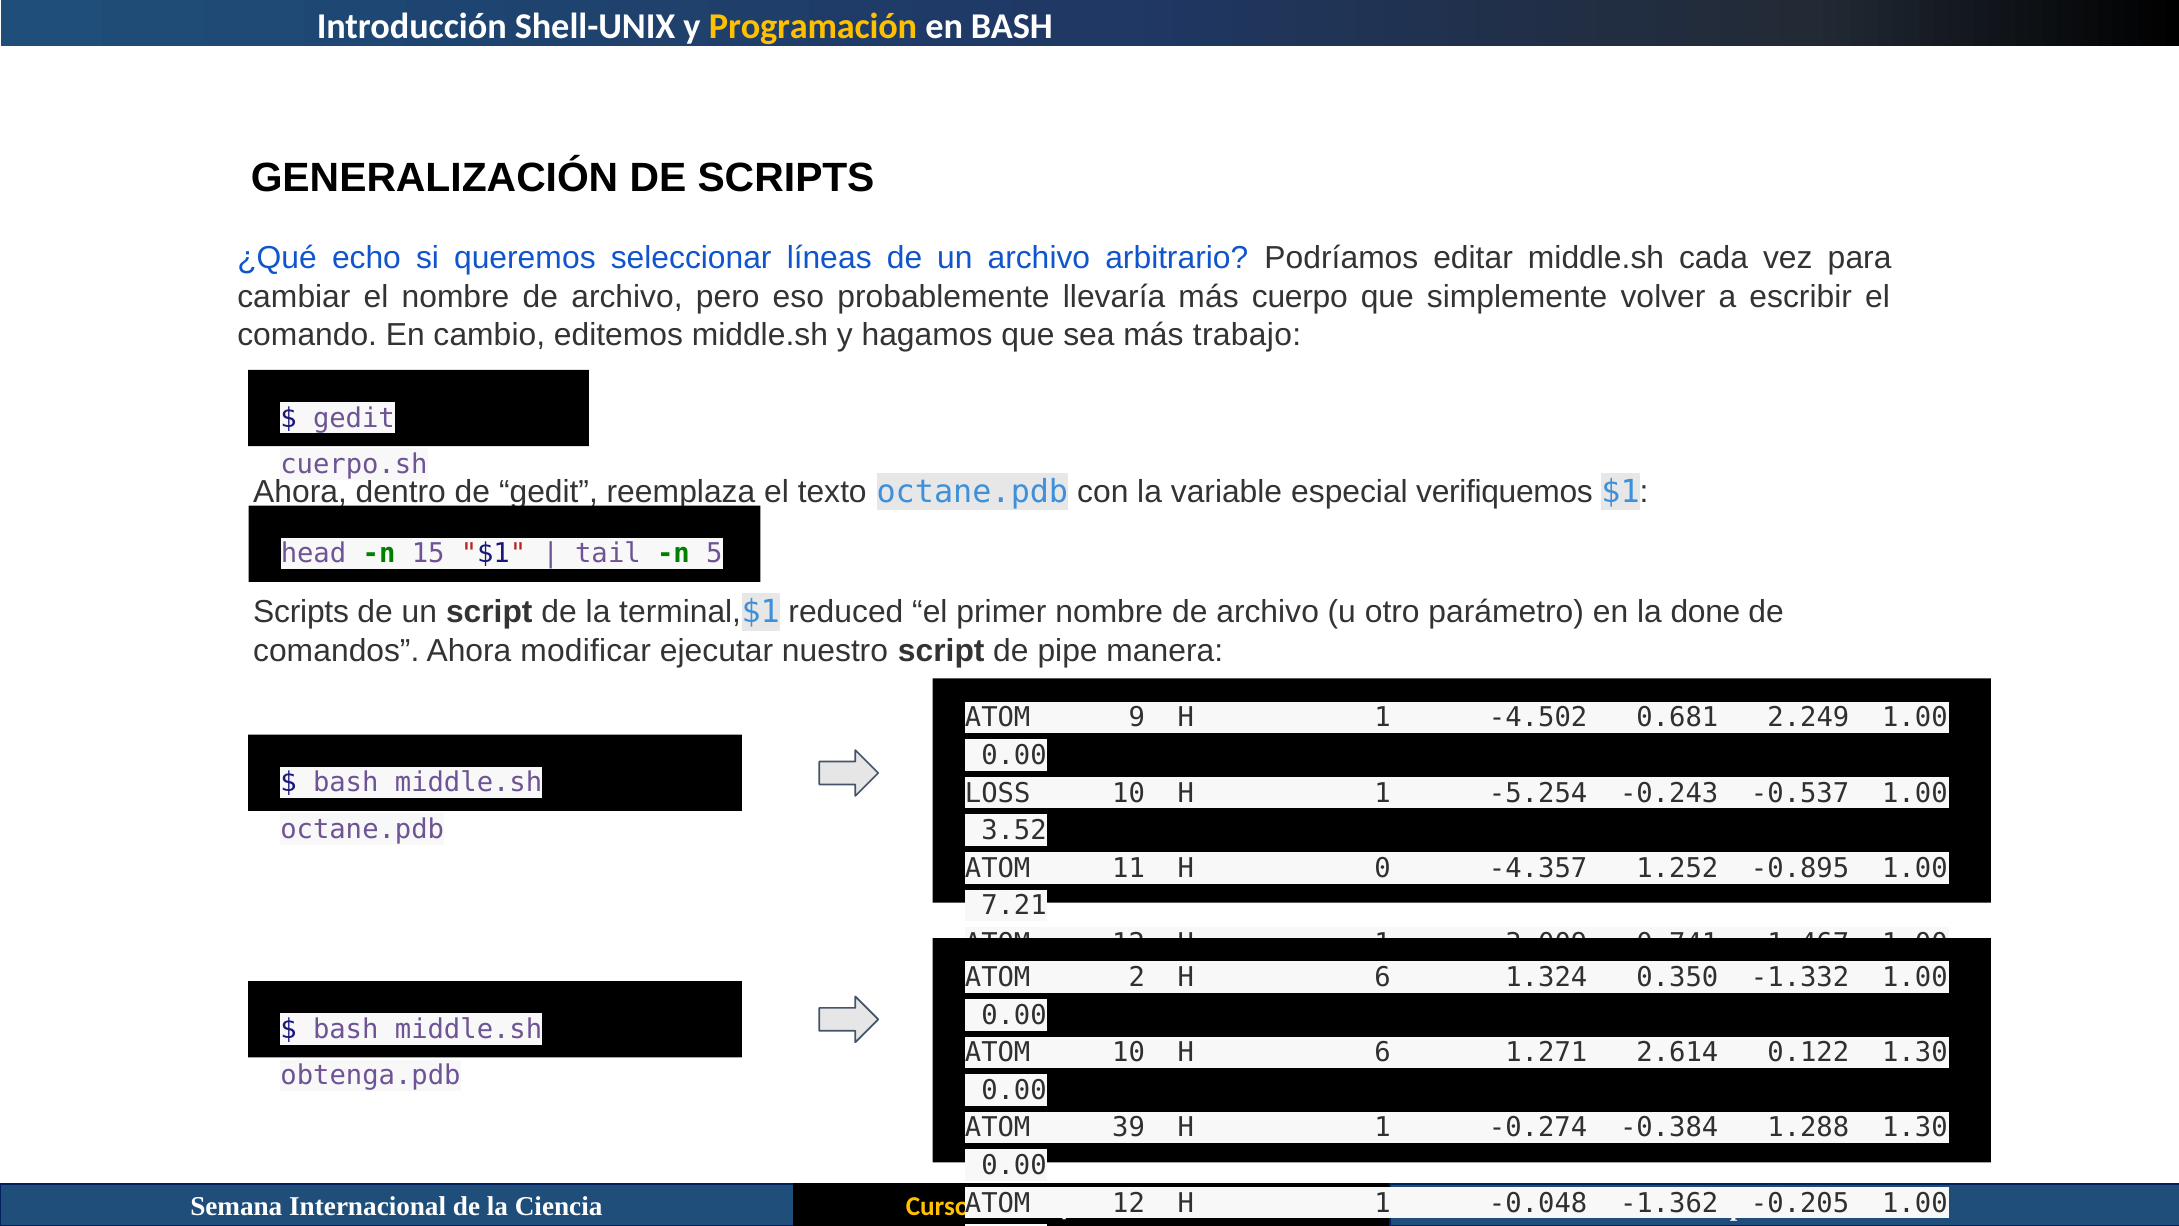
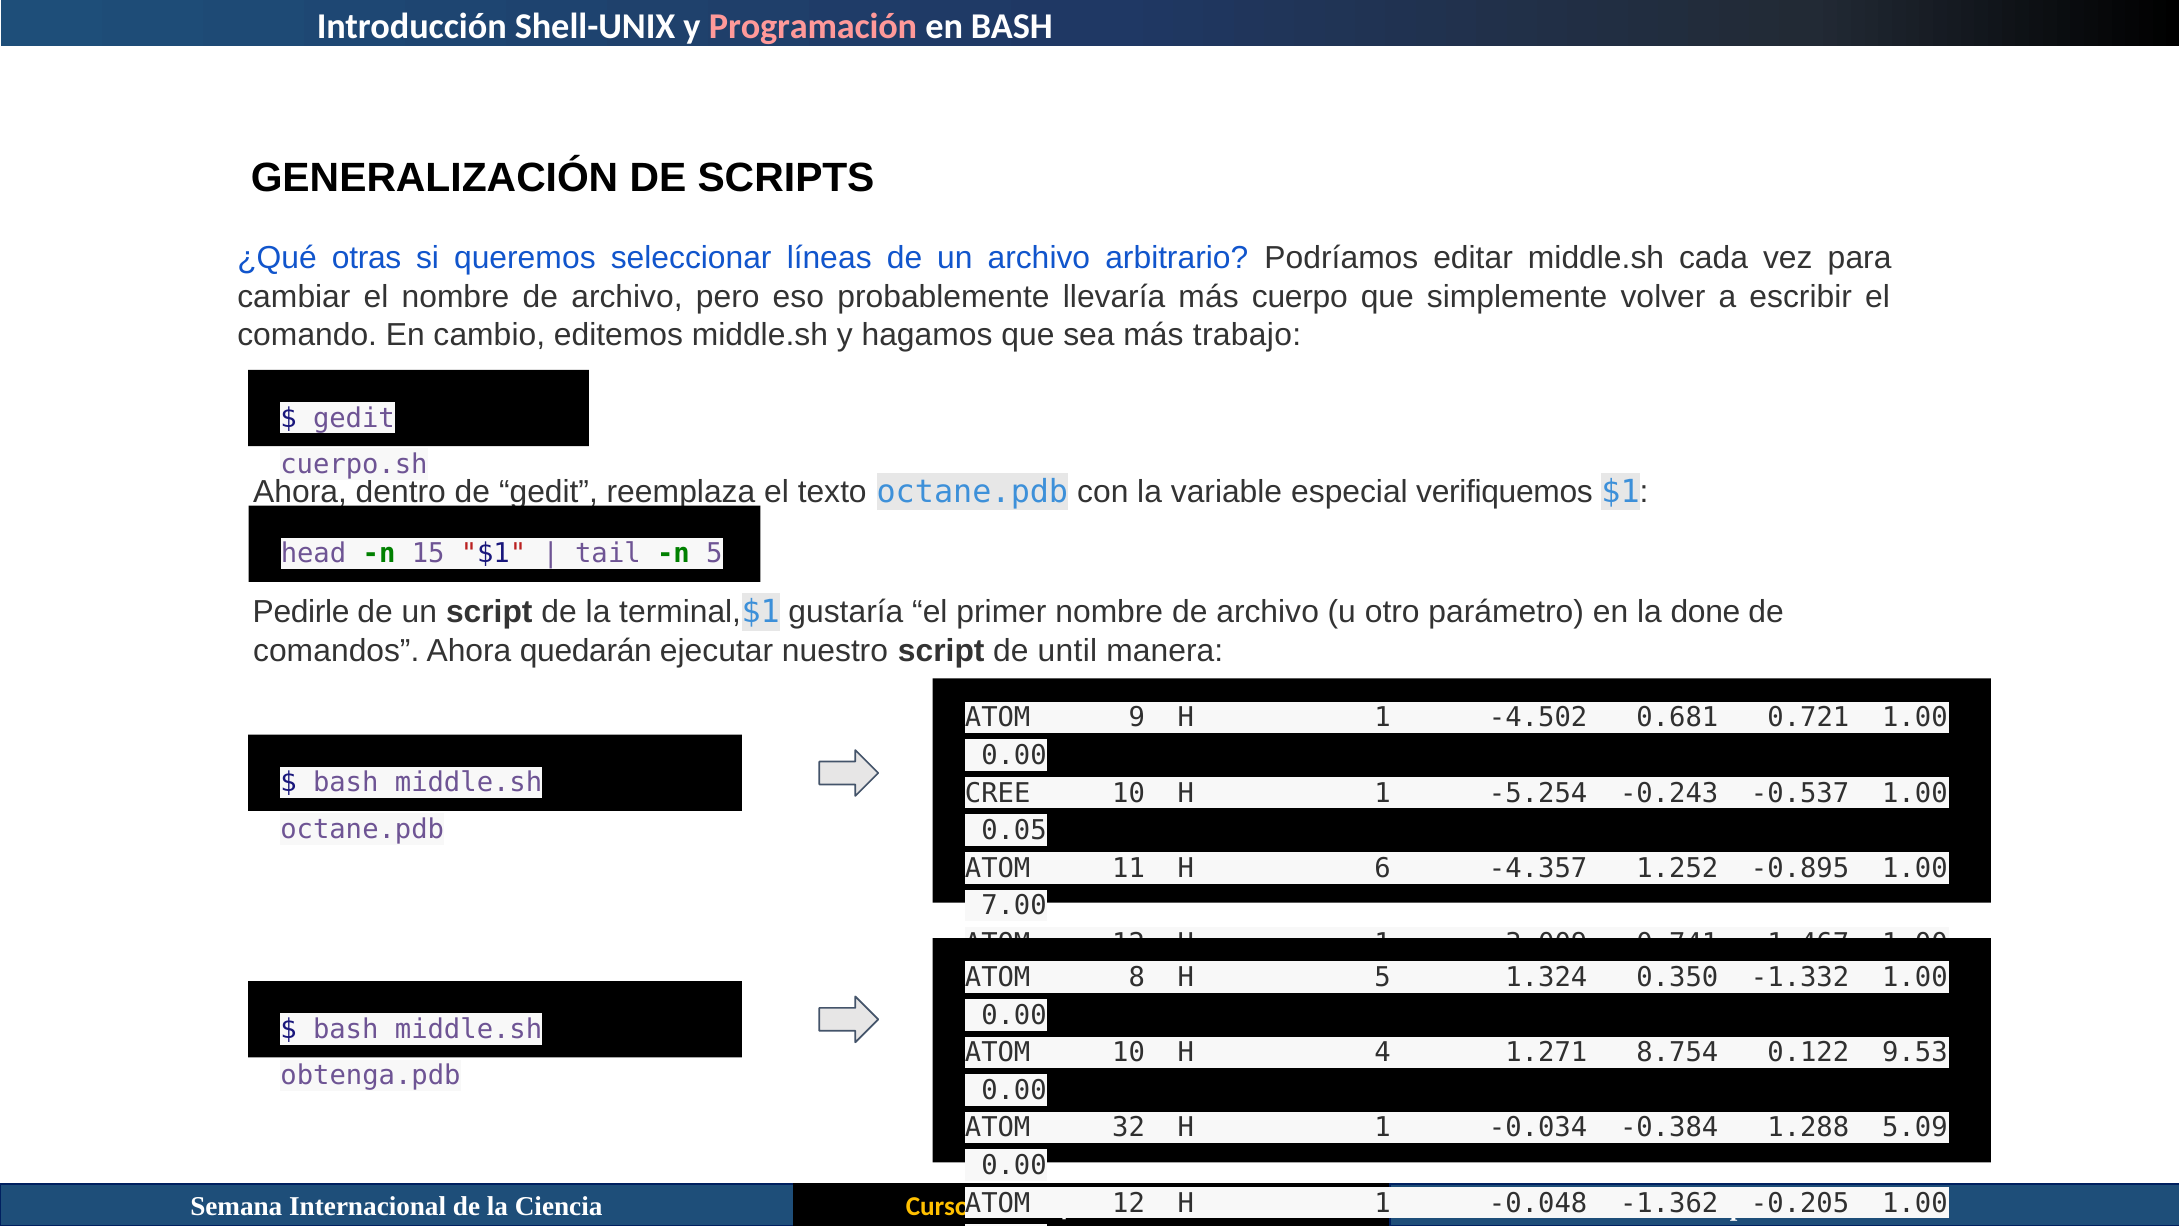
Programación colour: yellow -> pink (813, 26)
echo: echo -> otras (367, 258)
Scripts: Scripts -> Pedirle (301, 612)
reduced: reduced -> gustaría (846, 612)
modificar: modificar -> quedarán (586, 650)
pipe: pipe -> until (1067, 650)
2.249: 2.249 -> 0.721 (1808, 718)
LOSS: LOSS -> CREE (998, 793)
3.52: 3.52 -> 0.05 (1014, 830)
0: 0 -> 6 (1383, 868)
7.21: 7.21 -> 7.00 (1014, 906)
2: 2 -> 8 (1137, 977)
6: 6 -> 5 (1383, 977)
10 H 6: 6 -> 4 (1383, 1052)
2.614: 2.614 -> 8.754 (1677, 1052)
0.122 1.30: 1.30 -> 9.53 (1915, 1052)
39: 39 -> 32 (1129, 1128)
-0.274: -0.274 -> -0.034 (1538, 1128)
1.288 1.30: 1.30 -> 5.09 (1915, 1128)
